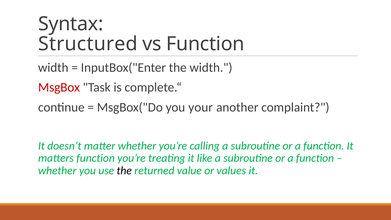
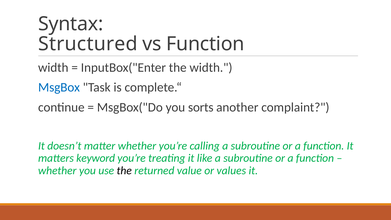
MsgBox colour: red -> blue (59, 87)
your: your -> sorts (201, 107)
matters function: function -> keyword (96, 158)
